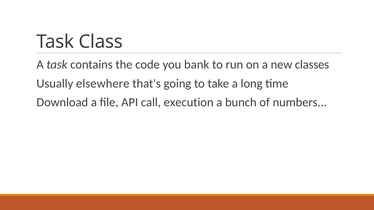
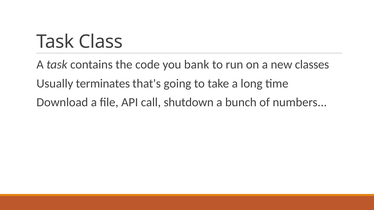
elsewhere: elsewhere -> terminates (103, 84)
execution: execution -> shutdown (189, 103)
